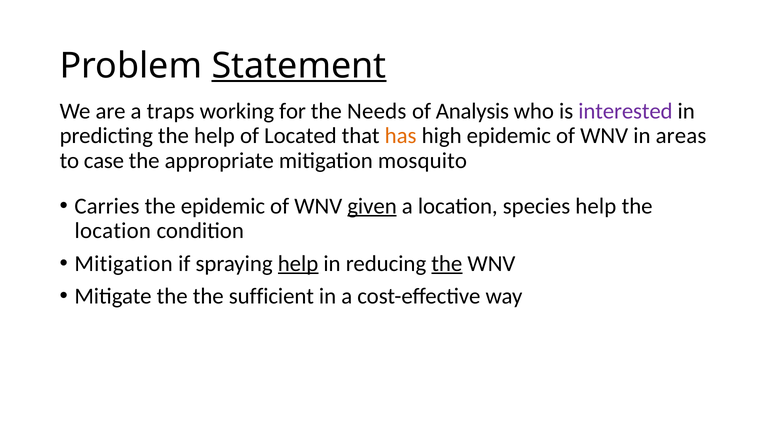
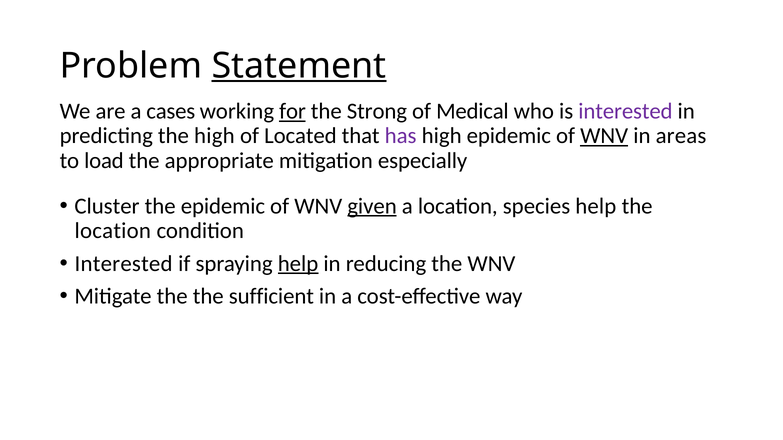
traps: traps -> cases (171, 111)
for underline: none -> present (293, 111)
Needs: Needs -> Strong (377, 111)
Analysis: Analysis -> Medical (472, 111)
the help: help -> high (214, 136)
has colour: orange -> purple (401, 136)
WNV underline: none -> present (604, 136)
case: case -> load (104, 161)
mosquito: mosquito -> especially (423, 161)
Carries: Carries -> Cluster (107, 206)
Mitigation: Mitigation -> Interested (124, 264)
the underline: present -> none (447, 264)
